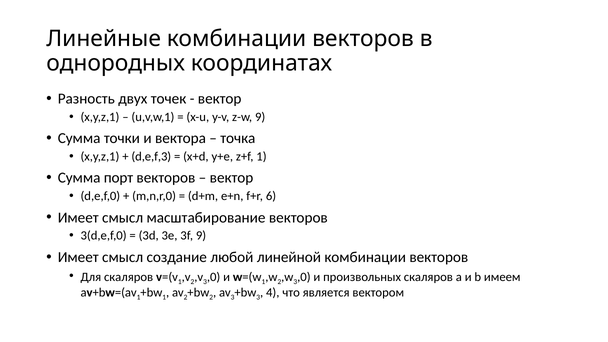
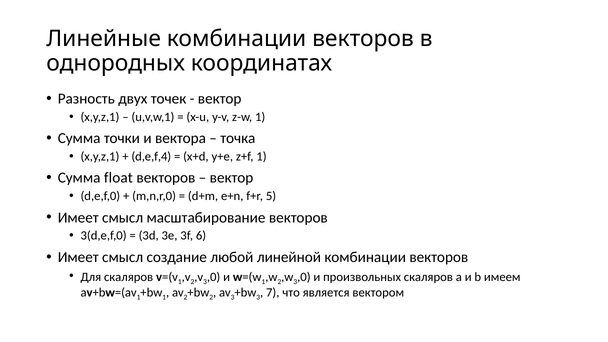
z-w 9: 9 -> 1 (260, 117)
d,e,f,3: d,e,f,3 -> d,e,f,4 (151, 157)
порт: порт -> float (118, 178)
6: 6 -> 5 (271, 196)
3f 9: 9 -> 6 (201, 236)
4: 4 -> 7 (273, 292)
